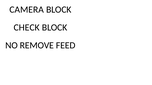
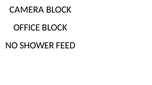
CHECK: CHECK -> OFFICE (27, 28)
REMOVE: REMOVE -> SHOWER (37, 46)
